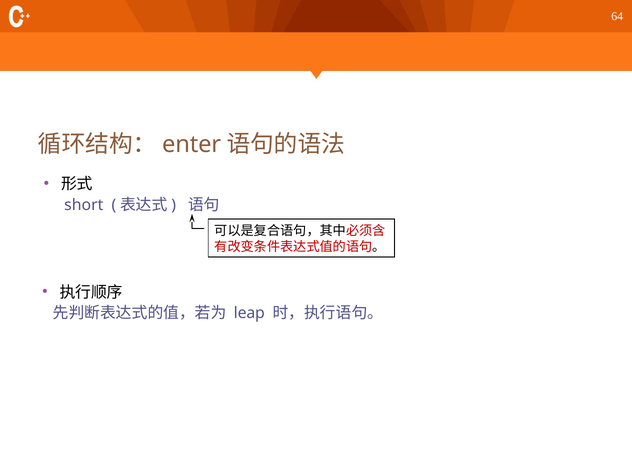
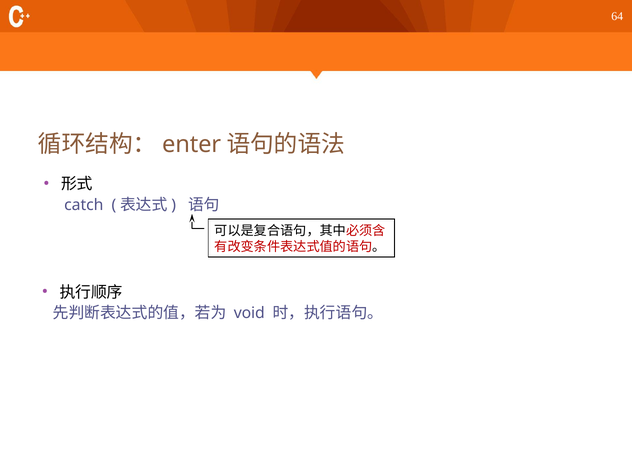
short: short -> catch (84, 205)
leap: leap -> void (249, 313)
